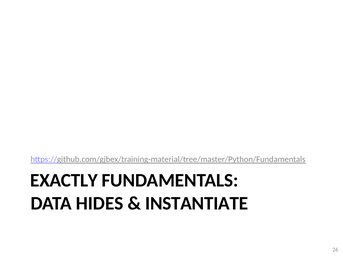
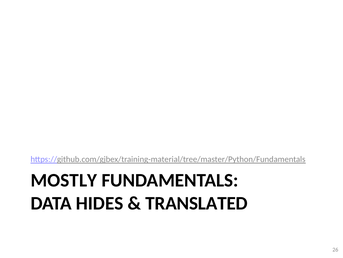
EXACTLY: EXACTLY -> MOSTLY (64, 180)
INSTANTIATE: INSTANTIATE -> TRANSLATED (197, 203)
